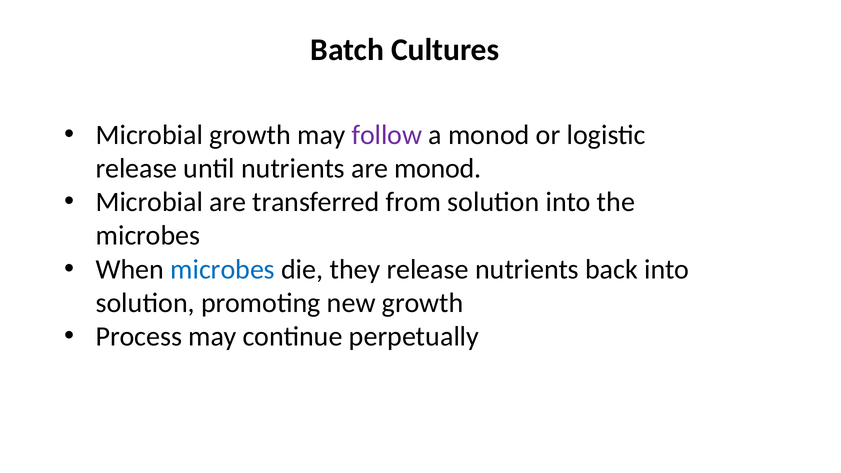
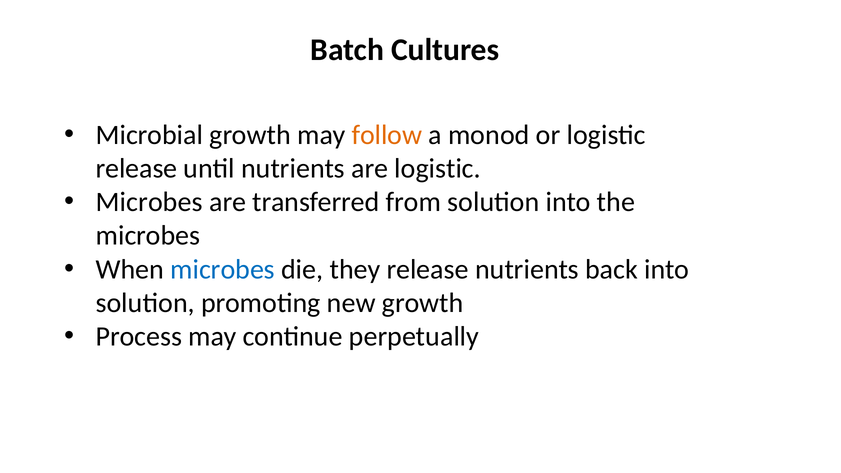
follow colour: purple -> orange (387, 135)
are monod: monod -> logistic (438, 168)
Microbial: Microbial -> Microbes (149, 202)
